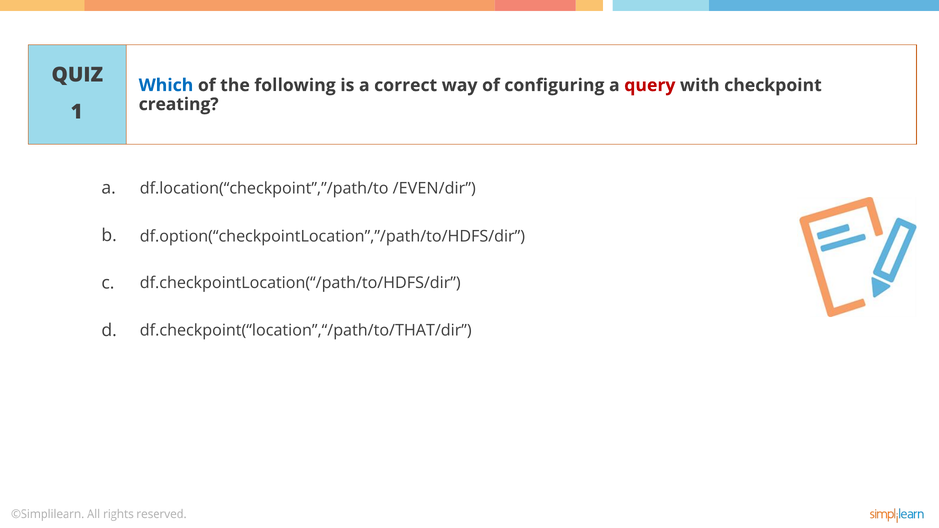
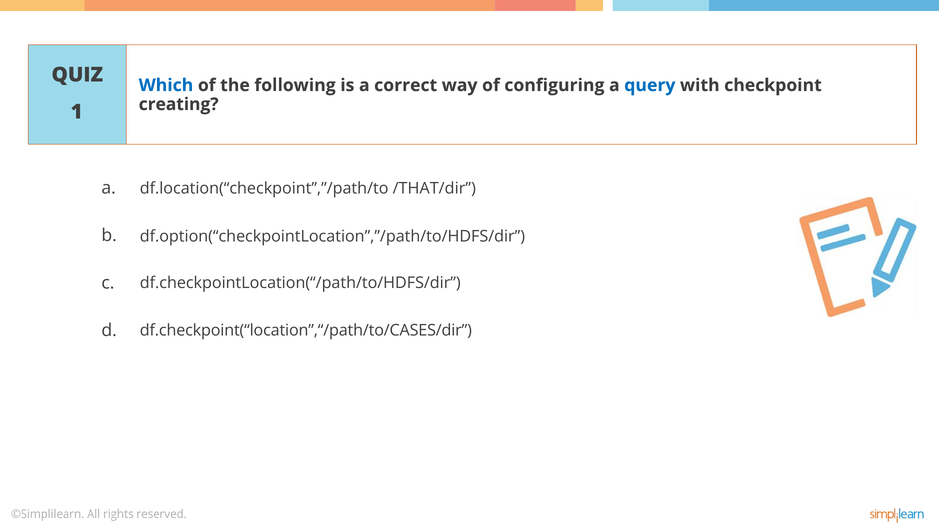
query colour: red -> blue (650, 85)
/EVEN/dir: /EVEN/dir -> /THAT/dir (434, 189)
df.checkpoint(“location”,“/path/to/THAT/dir: df.checkpoint(“location”,“/path/to/THAT/dir -> df.checkpoint(“location”,“/path/to/CASES/dir (306, 331)
